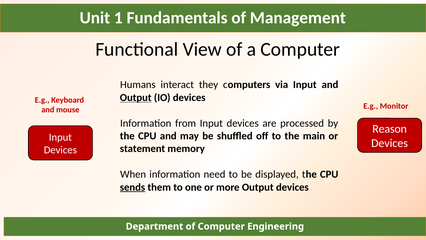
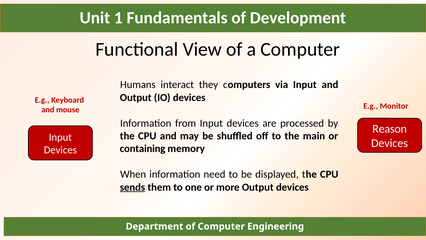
Management: Management -> Development (298, 18)
Output underline: present -> none (136, 97)
statement: statement -> containing (143, 149)
